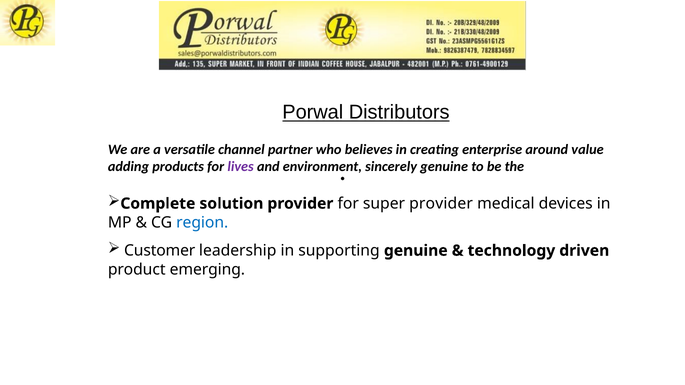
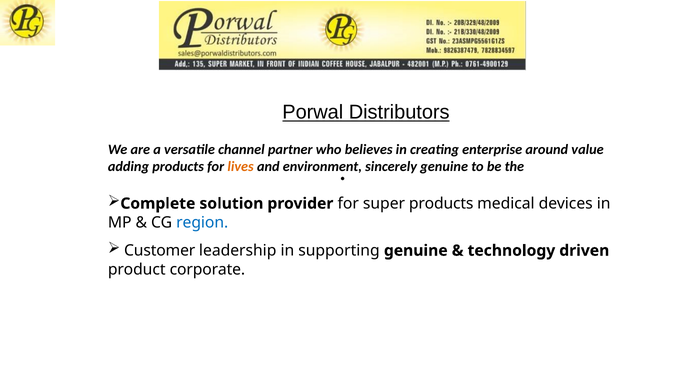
lives colour: purple -> orange (241, 167)
super provider: provider -> products (441, 204)
emerging: emerging -> corporate (207, 270)
